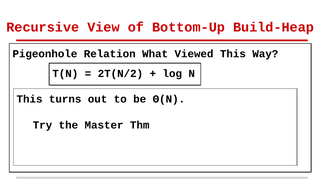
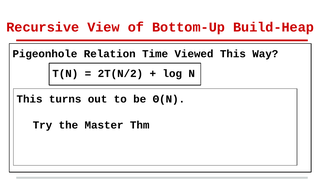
What: What -> Time (155, 54)
